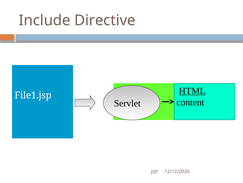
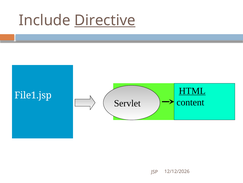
Directive underline: none -> present (105, 20)
